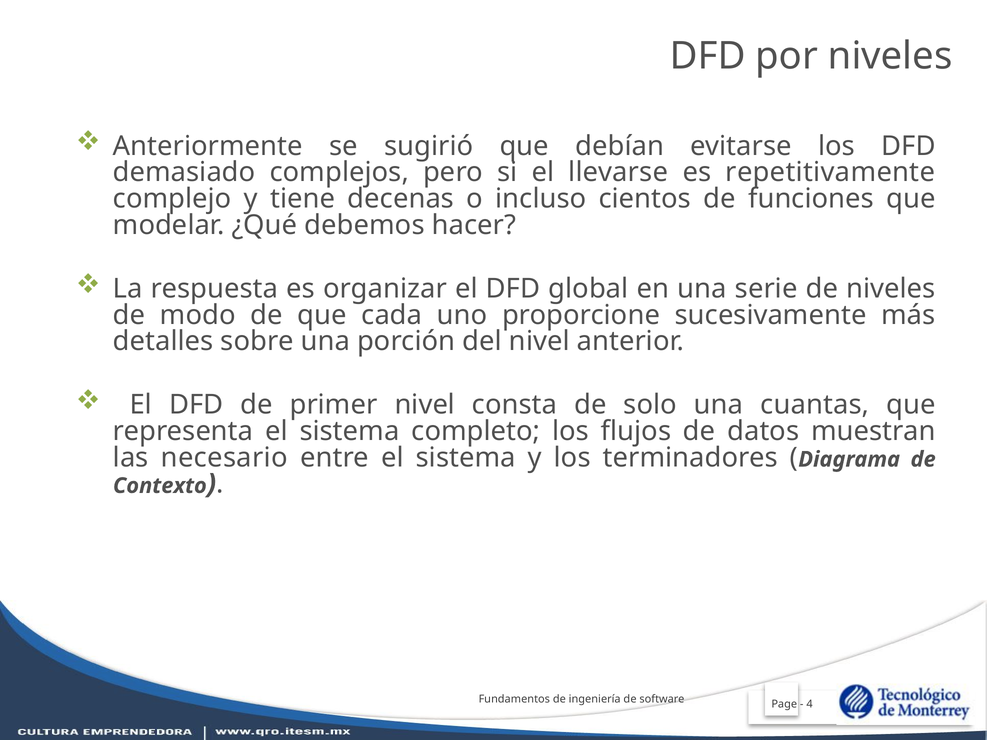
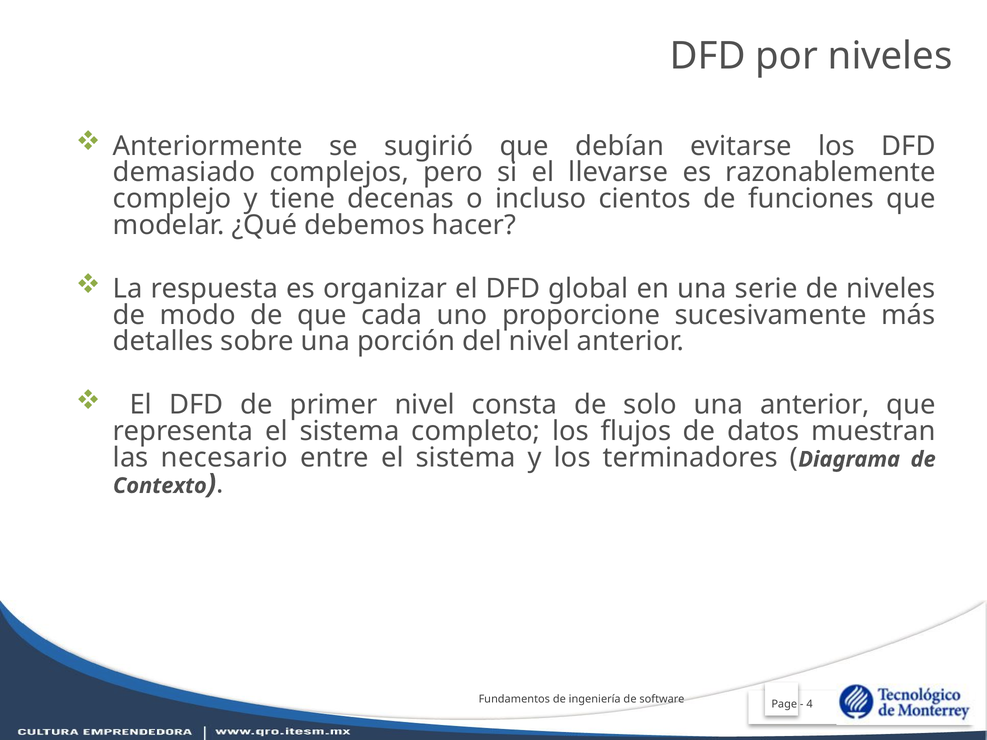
repetitivamente: repetitivamente -> razonablemente (830, 172)
una cuantas: cuantas -> anterior (815, 405)
